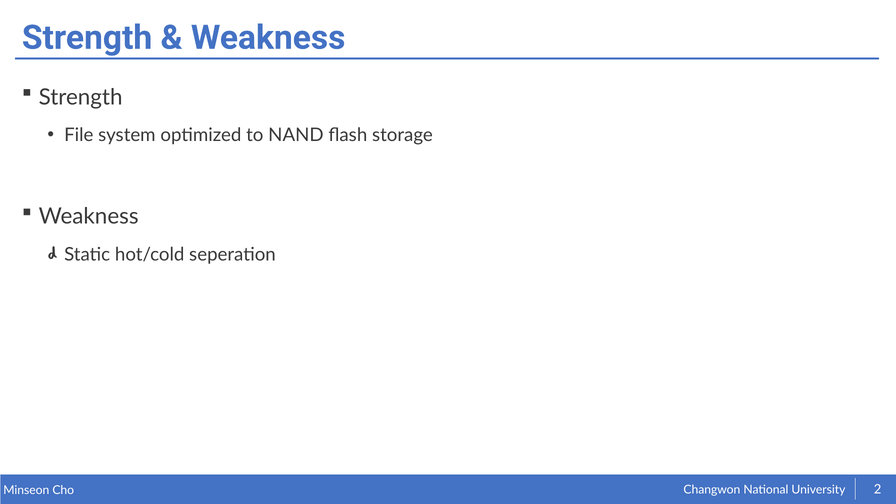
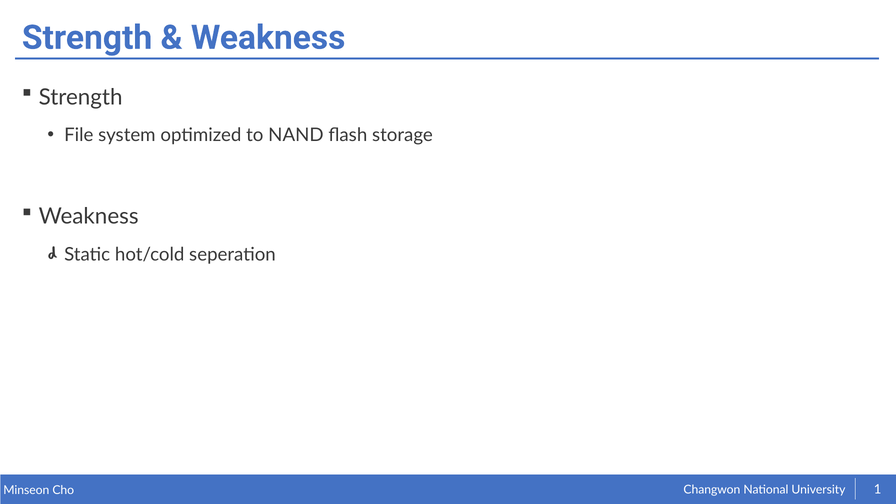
2: 2 -> 1 (878, 489)
